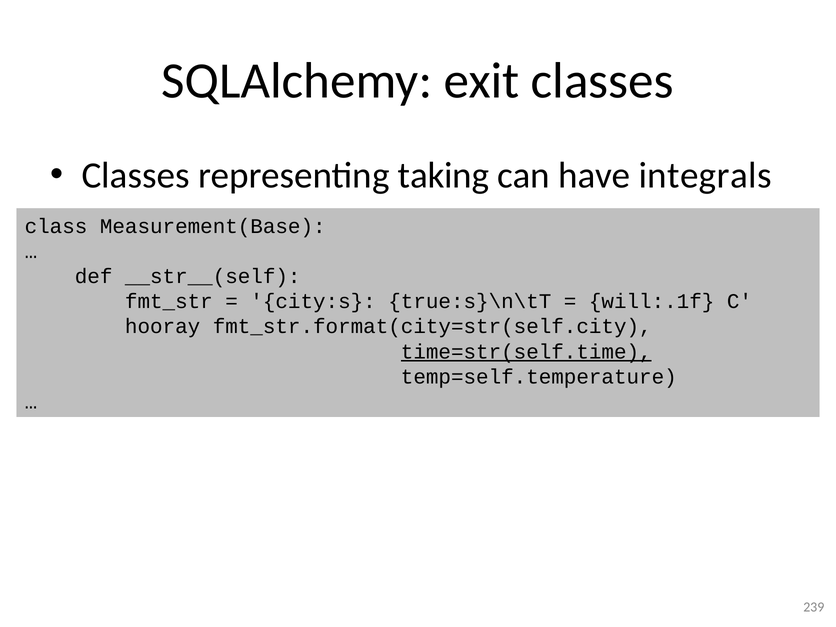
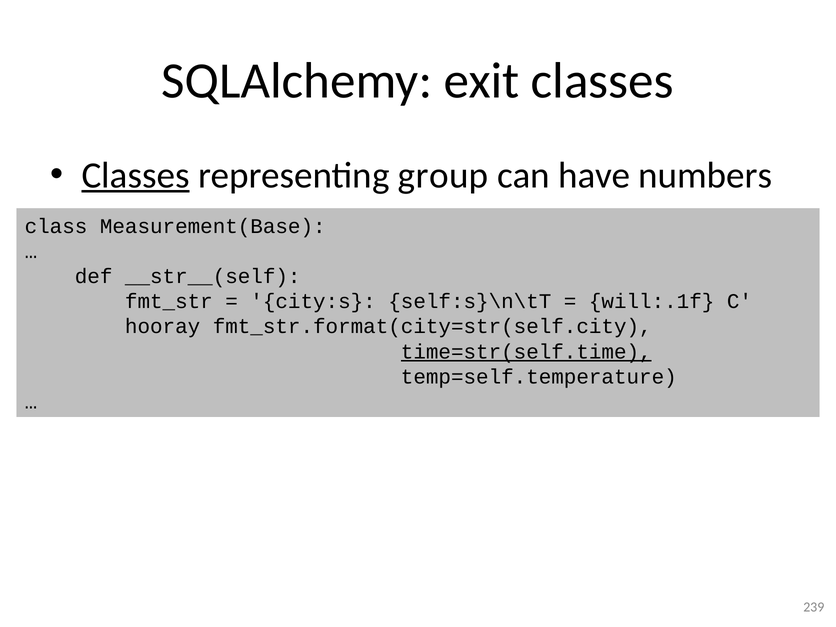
Classes underline: none -> present (136, 175)
taking: taking -> group (443, 175)
integrals: integrals -> numbers (705, 175)
true:s}\n\tT: true:s}\n\tT -> self:s}\n\tT (470, 302)
